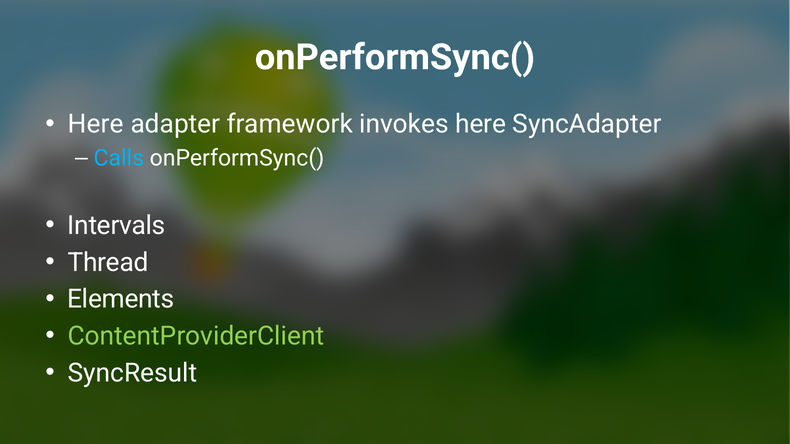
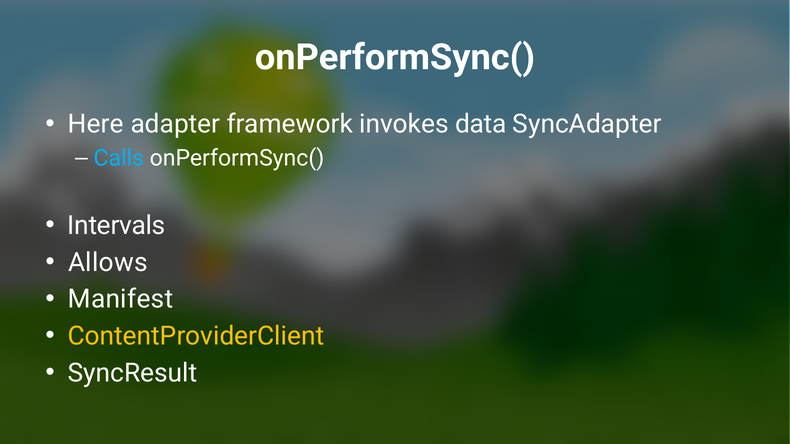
invokes here: here -> data (481, 124)
Thread: Thread -> Allows (108, 263)
Elements: Elements -> Manifest (121, 299)
ContentProviderClient colour: light green -> yellow (196, 336)
